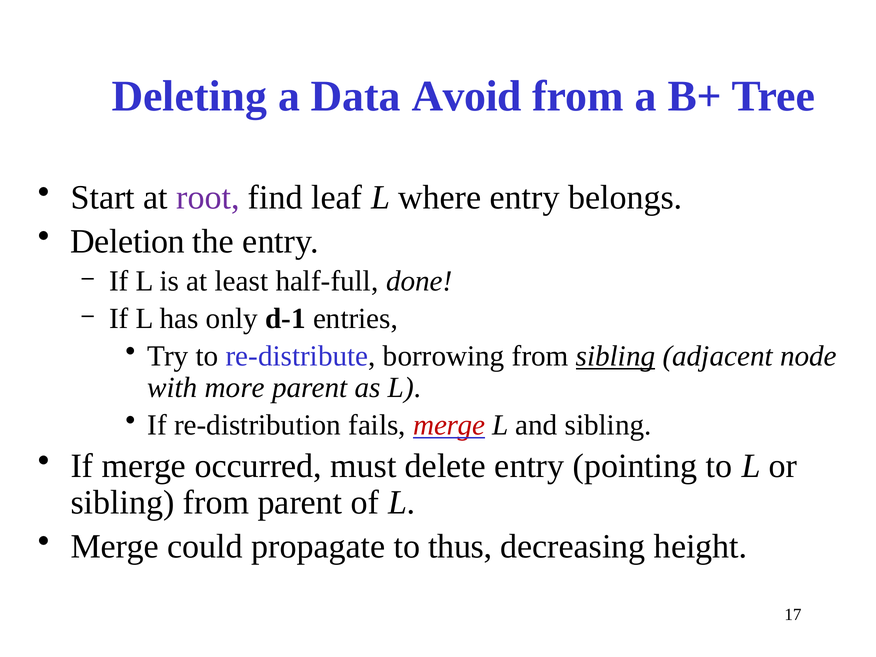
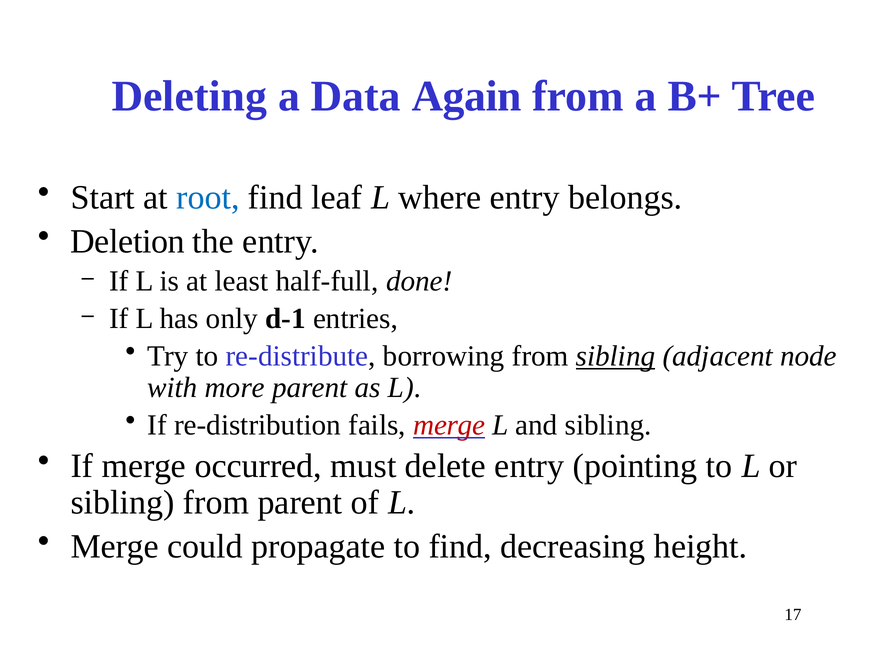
Avoid: Avoid -> Again (467, 96)
root colour: purple -> blue (208, 198)
to thus: thus -> find (460, 546)
